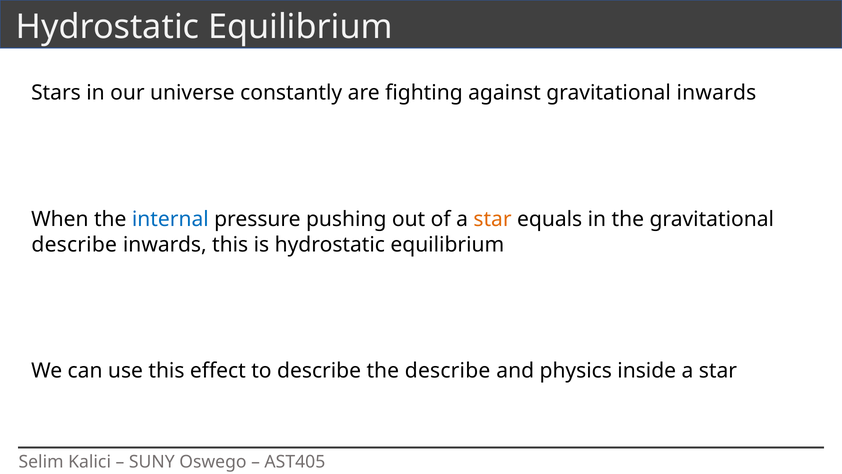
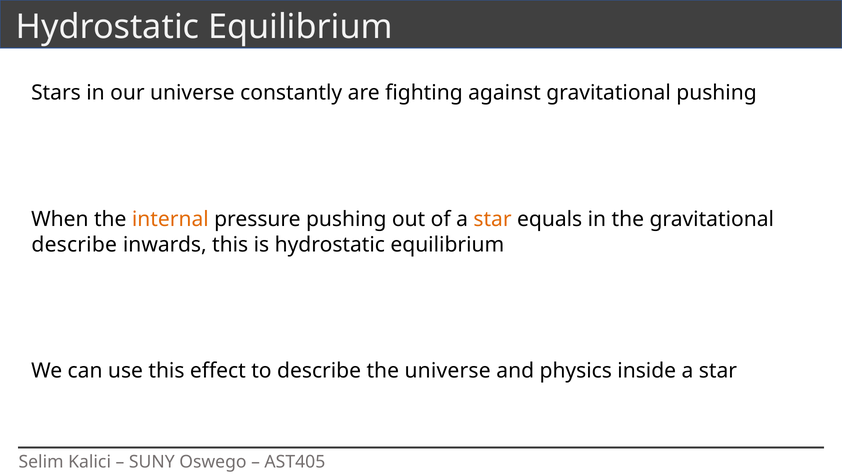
gravitational inwards: inwards -> pushing (717, 93)
internal colour: blue -> orange (170, 219)
the describe: describe -> universe (448, 371)
